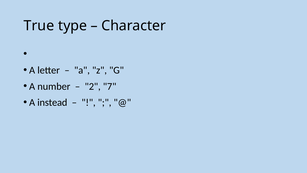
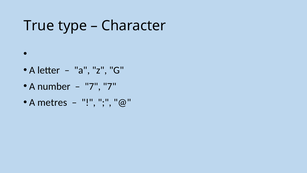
2: 2 -> 7 (93, 86)
instead: instead -> metres (52, 102)
